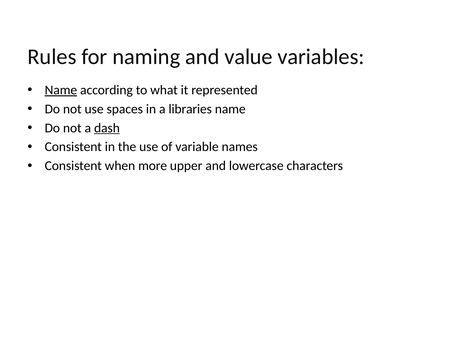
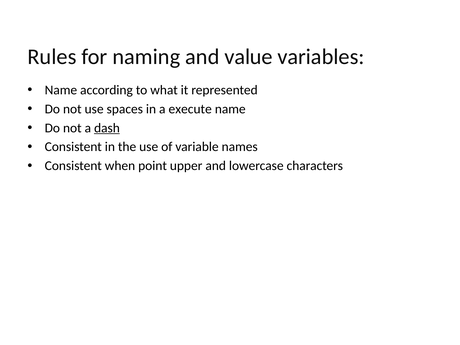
Name underline: present -> none (61, 90)
libraries: libraries -> execute (190, 109)
more: more -> point (153, 166)
